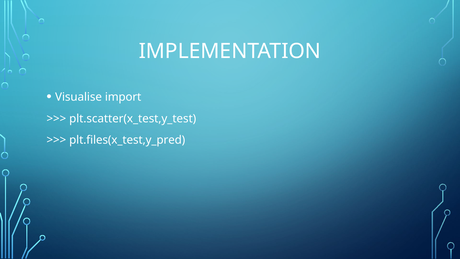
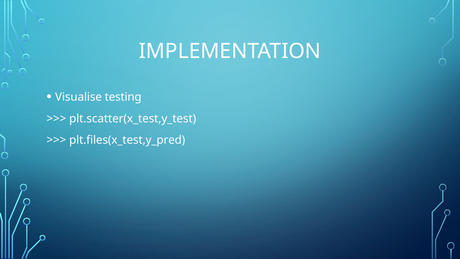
import: import -> testing (123, 97)
